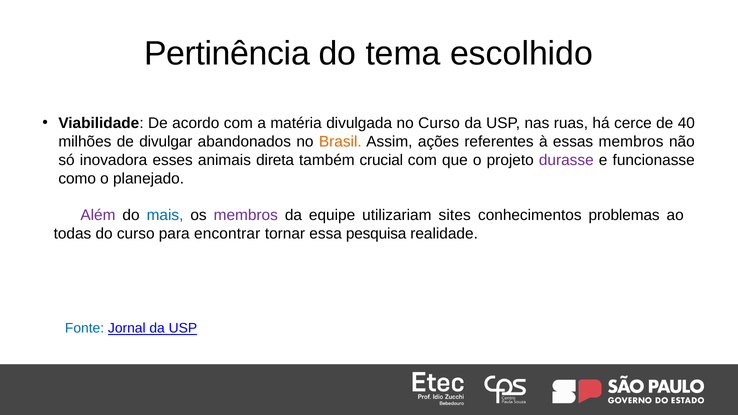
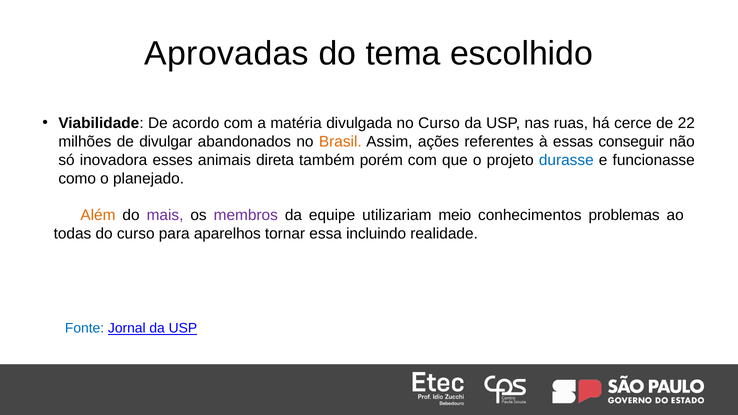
Pertinência: Pertinência -> Aprovadas (227, 54)
40: 40 -> 22 (686, 123)
essas membros: membros -> conseguir (631, 142)
crucial: crucial -> porém (381, 160)
durasse colour: purple -> blue (566, 160)
Além colour: purple -> orange (98, 215)
mais colour: blue -> purple (165, 215)
sites: sites -> meio (455, 215)
encontrar: encontrar -> aparelhos (227, 234)
pesquisa: pesquisa -> incluindo (376, 234)
